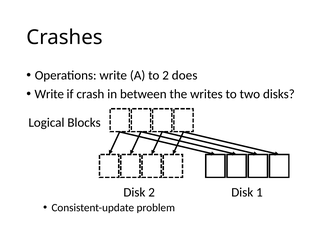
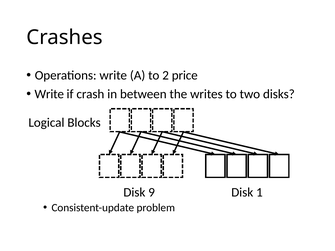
does: does -> price (185, 76)
Disk 2: 2 -> 9 (152, 193)
